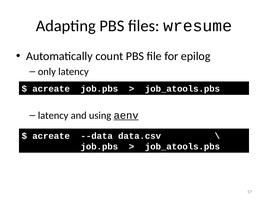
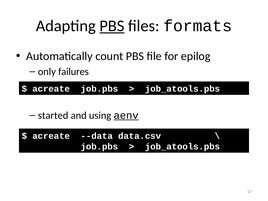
PBS underline: none -> present (112, 26)
wresume: wresume -> formats (198, 26)
only latency: latency -> failures (74, 72)
latency: latency -> started (53, 115)
